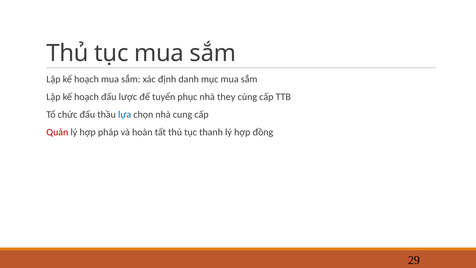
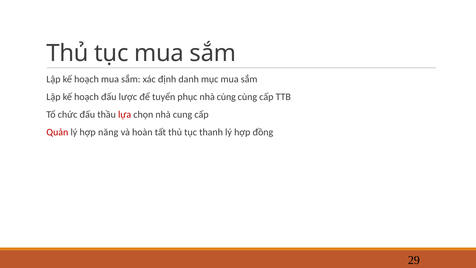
nhà they: they -> cùng (226, 97)
lựa colour: blue -> red (125, 114)
pháp: pháp -> năng (108, 132)
